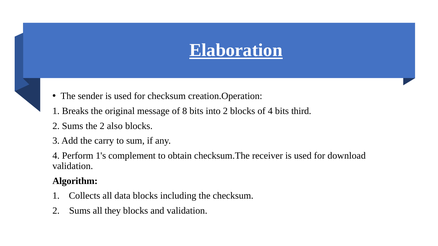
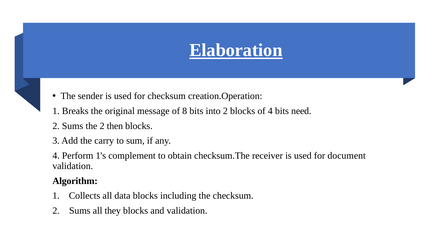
third: third -> need (301, 111)
also: also -> then (115, 126)
download: download -> document (347, 156)
